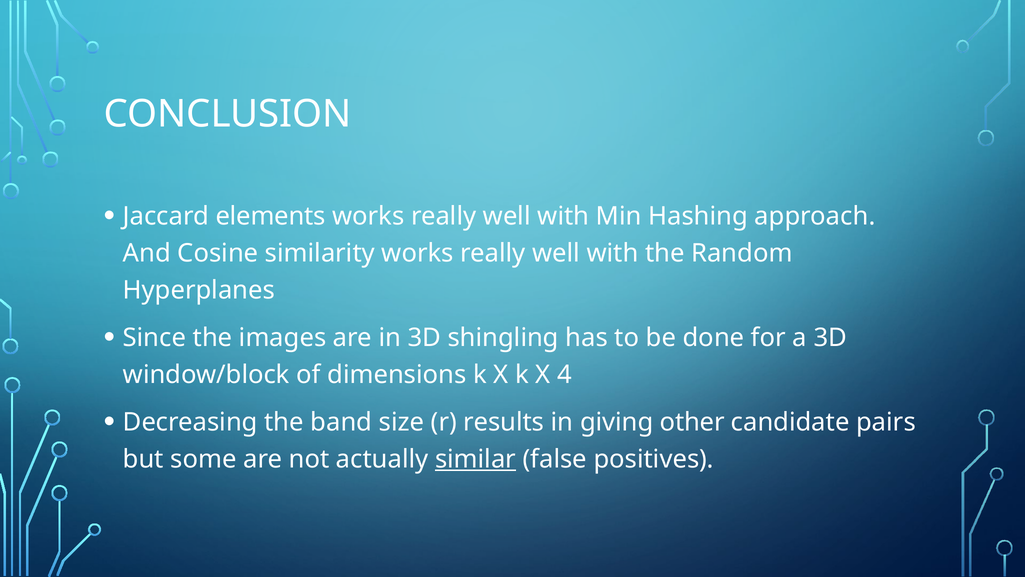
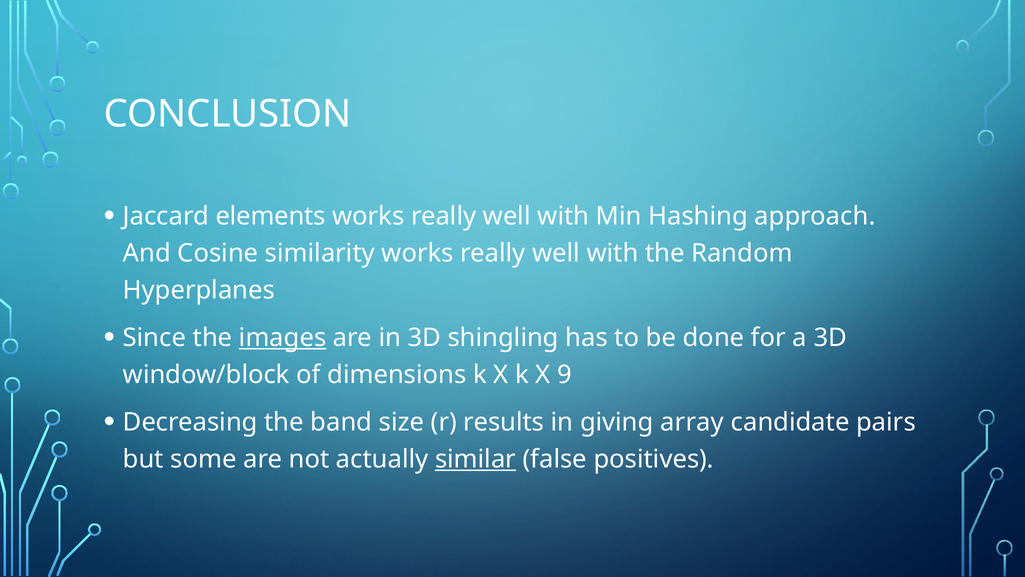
images underline: none -> present (283, 338)
4: 4 -> 9 (564, 375)
other: other -> array (692, 422)
